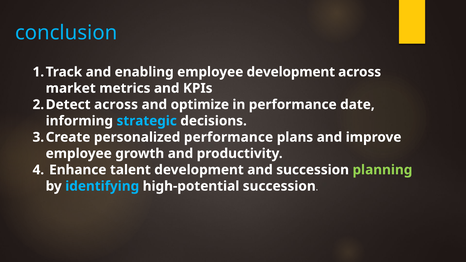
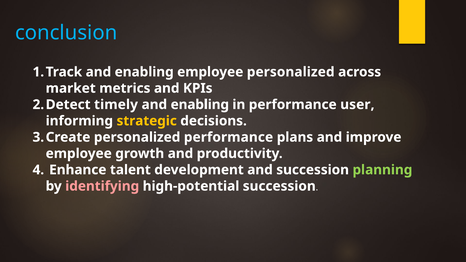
employee development: development -> personalized (291, 72)
across: across -> timely (116, 105)
optimize: optimize -> enabling (200, 105)
date: date -> user (357, 105)
strategic colour: light blue -> yellow (147, 121)
identifying colour: light blue -> pink (102, 186)
